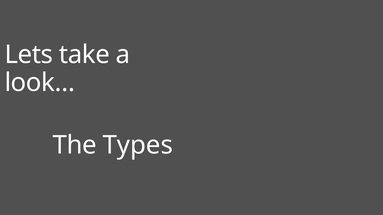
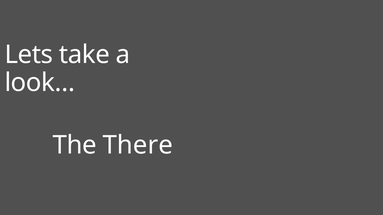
Types: Types -> There (138, 145)
